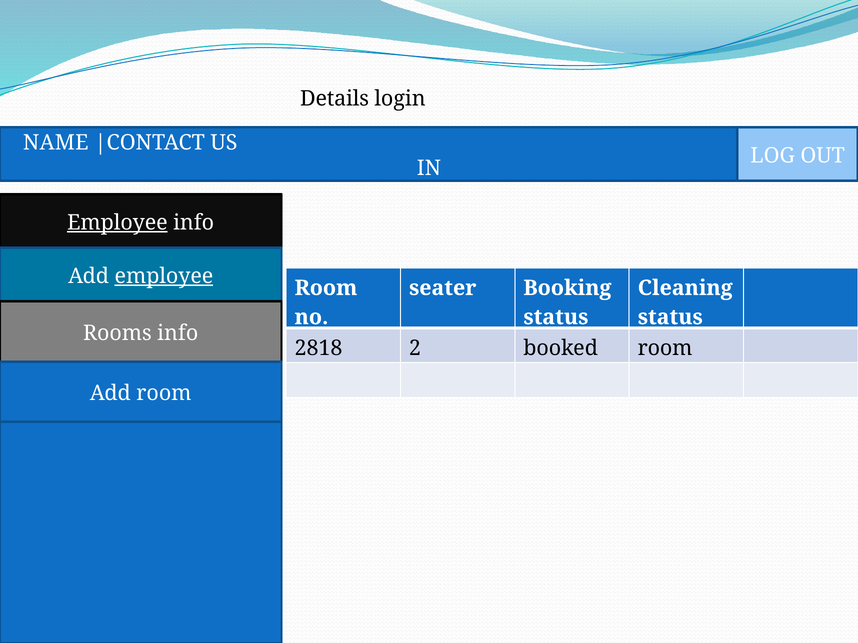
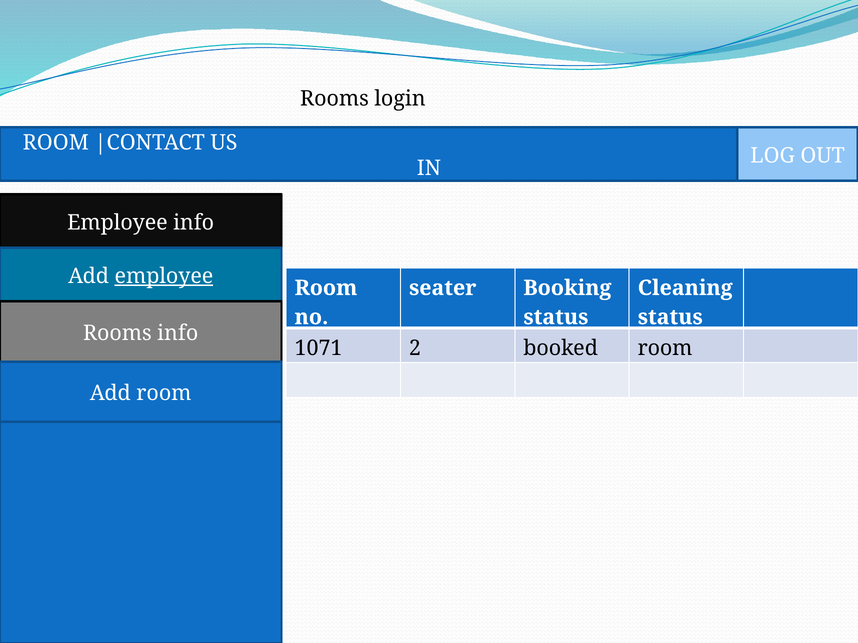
Details: Details -> Rooms (334, 99)
NAME: NAME -> ROOM (56, 143)
Employee underline: present -> none (117, 223)
2818: 2818 -> 1071 (319, 348)
